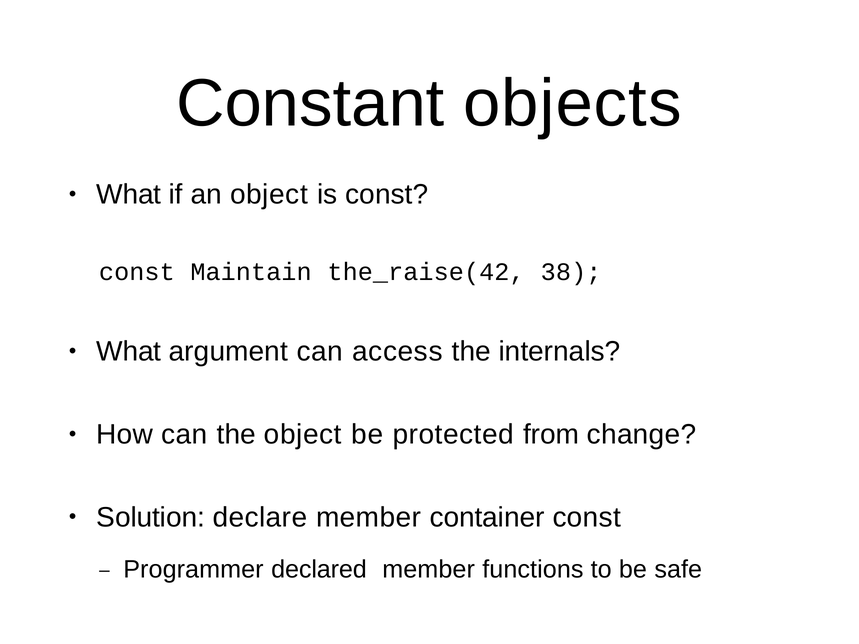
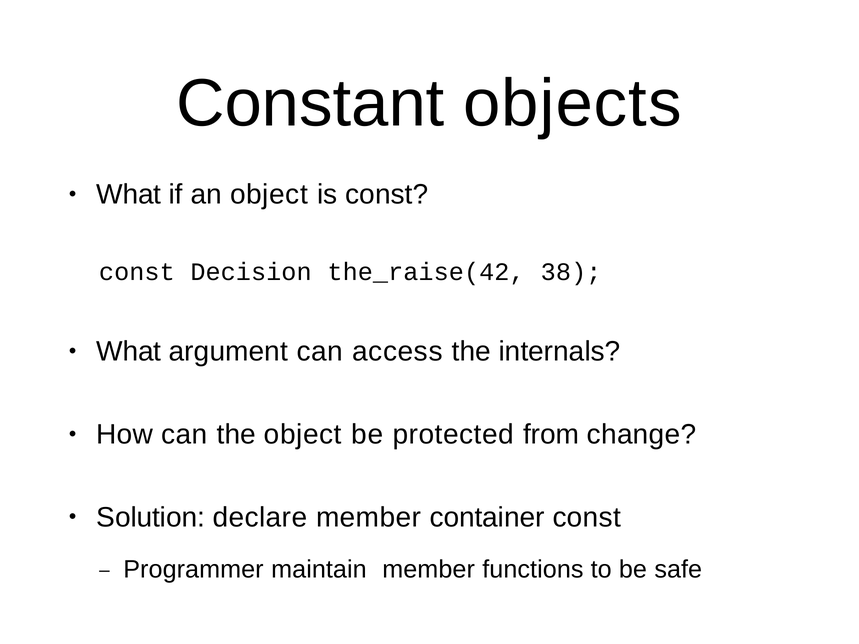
Maintain: Maintain -> Decision (251, 272)
declared: declared -> maintain (319, 570)
